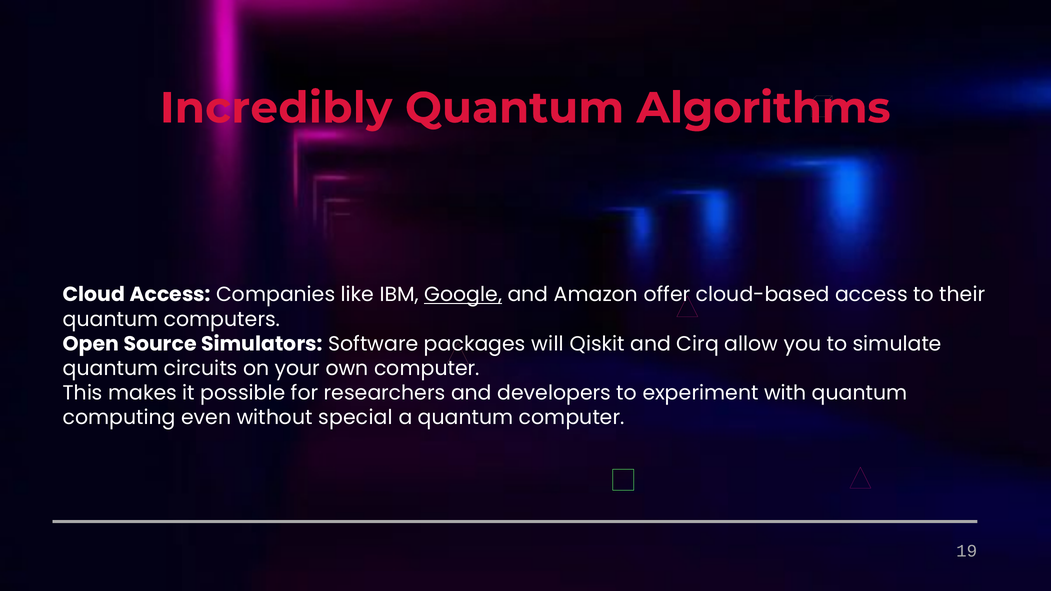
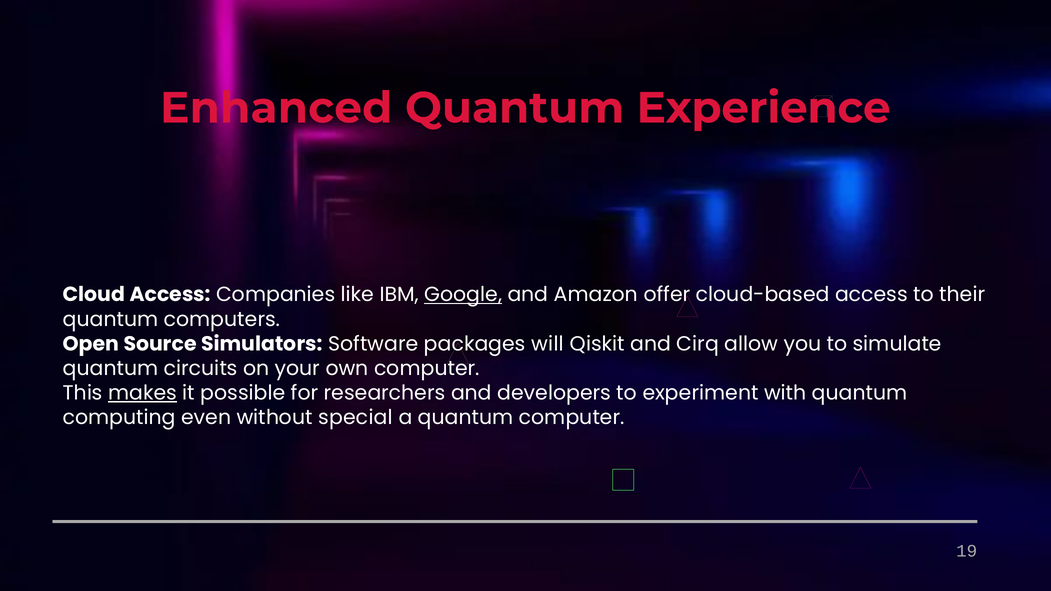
Incredibly: Incredibly -> Enhanced (276, 108)
Algorithms: Algorithms -> Experience (764, 108)
makes underline: none -> present (143, 393)
